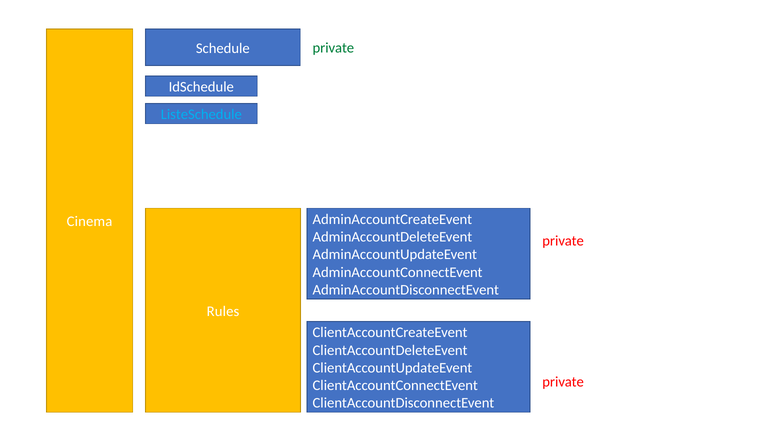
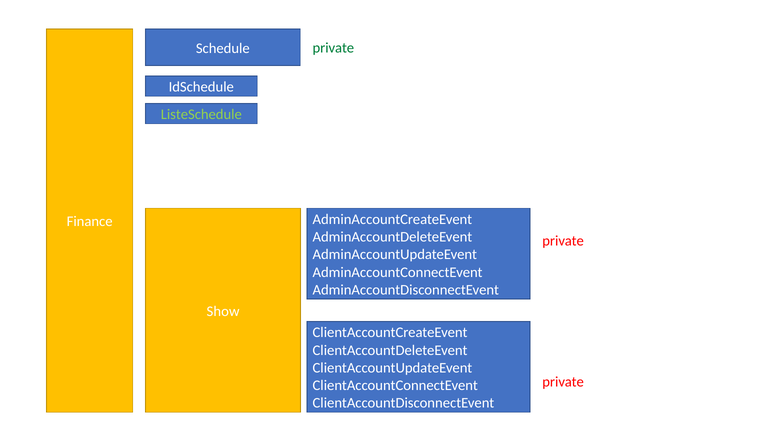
ListeSchedule colour: light blue -> light green (201, 115)
Cinema: Cinema -> Finance (90, 222)
Rules: Rules -> Show (223, 311)
